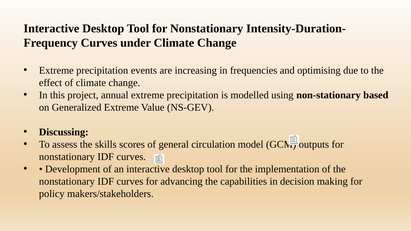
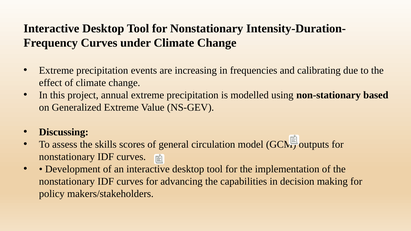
optimising: optimising -> calibrating (319, 71)
